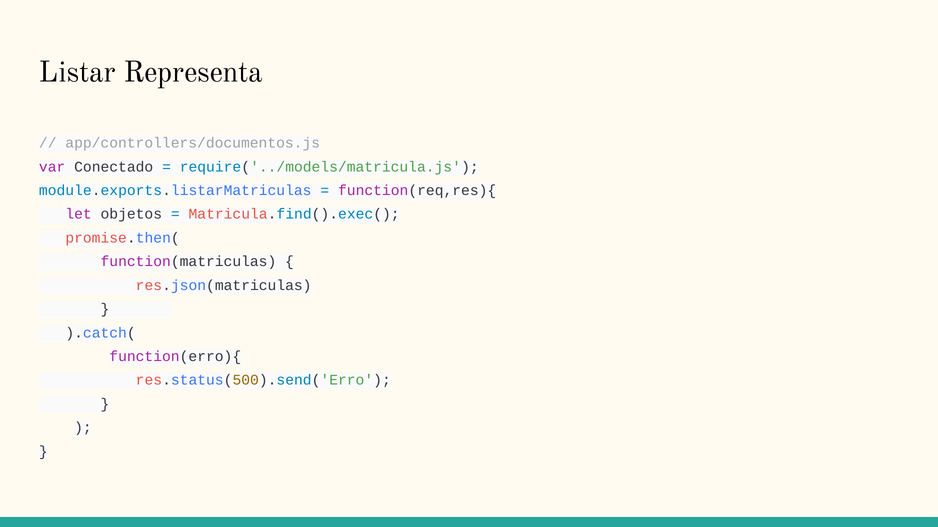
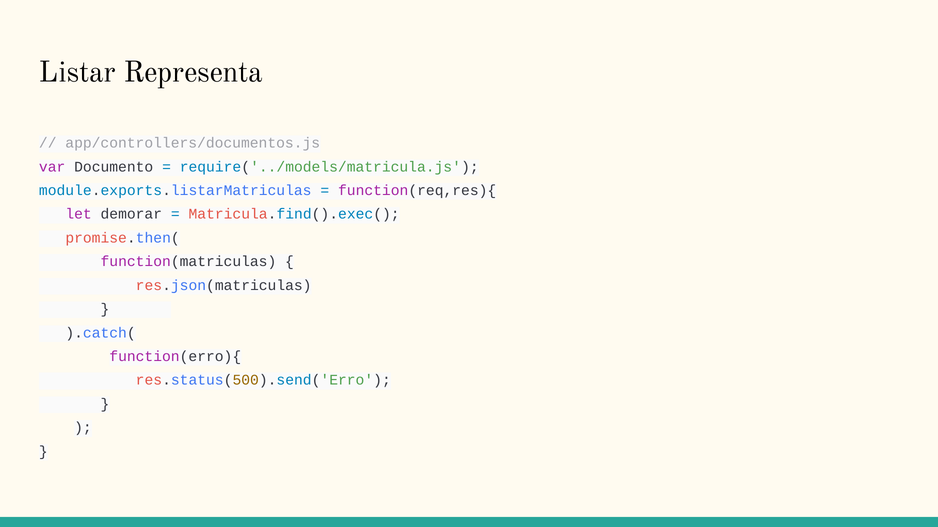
Conectado: Conectado -> Documento (114, 167)
objetos: objetos -> demorar (131, 214)
